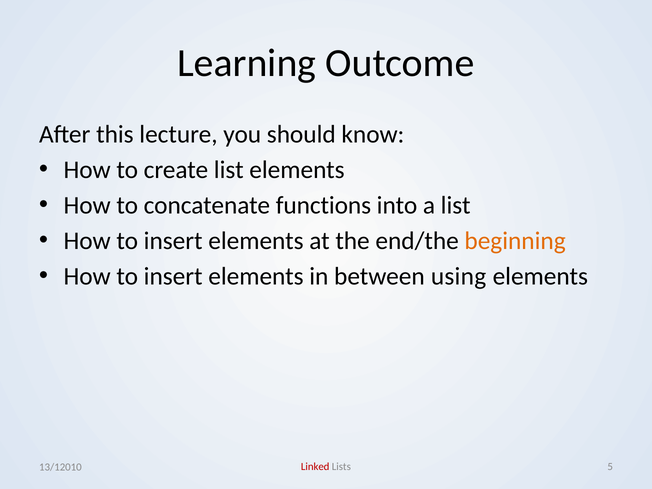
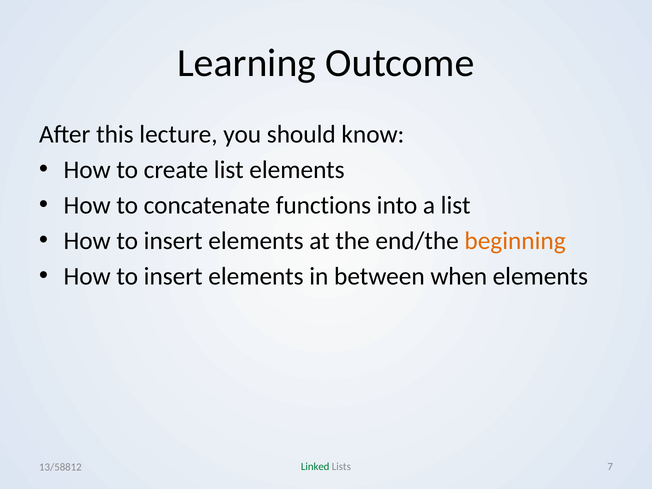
using: using -> when (459, 276)
Linked colour: red -> green (315, 467)
5: 5 -> 7 (610, 467)
13/12010: 13/12010 -> 13/58812 (60, 467)
